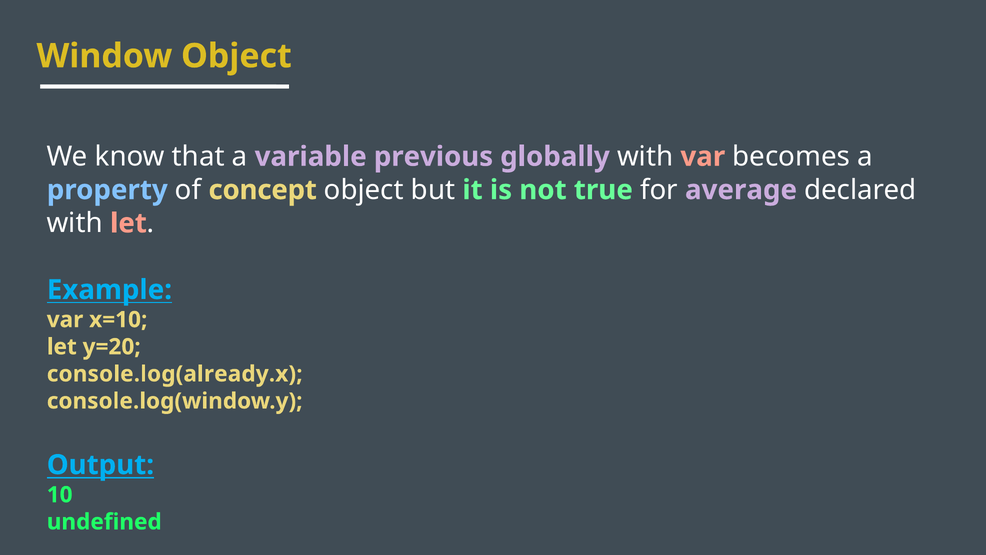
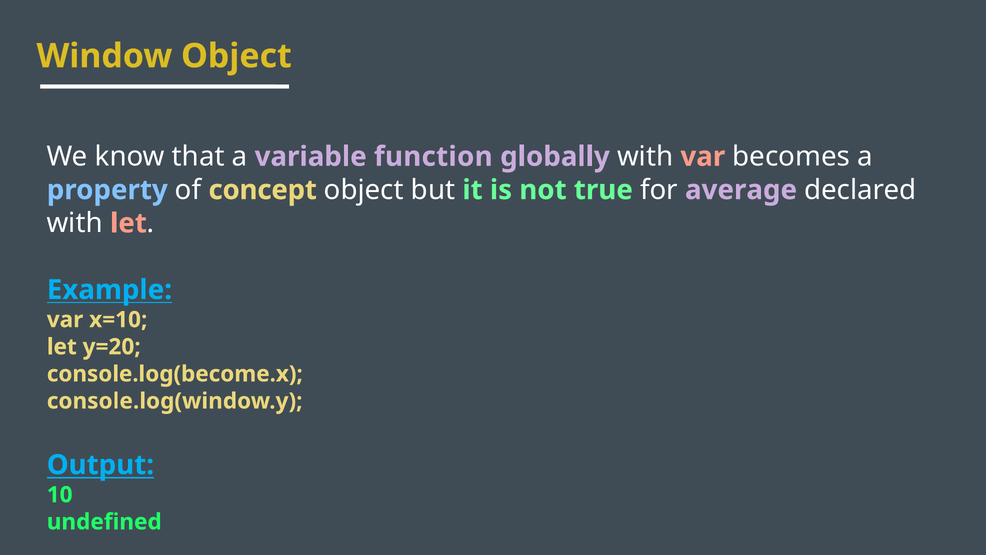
previous: previous -> function (433, 157)
console.log(already.x: console.log(already.x -> console.log(become.x (175, 374)
